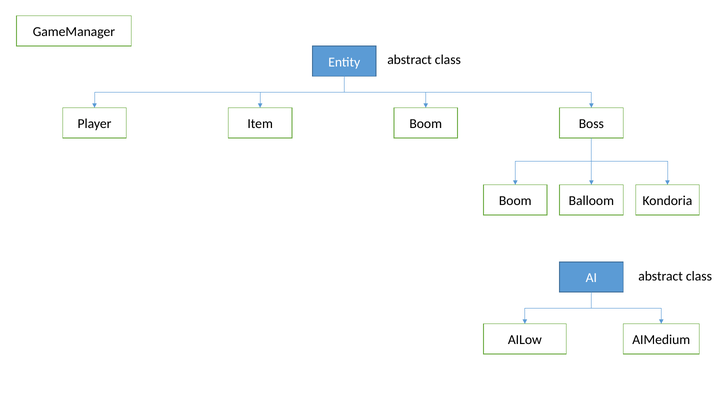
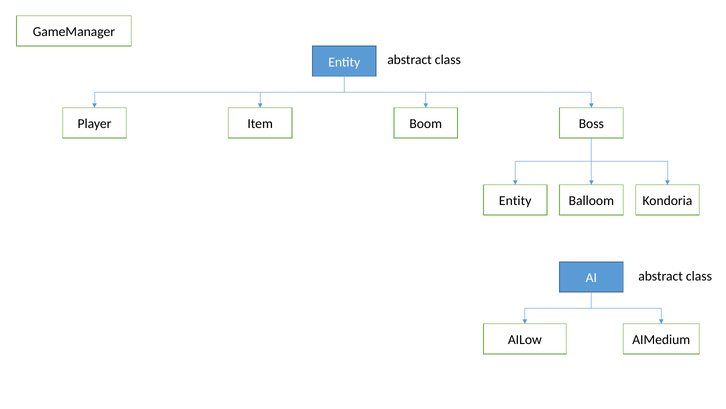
Boom: Boom -> Entity (515, 201)
